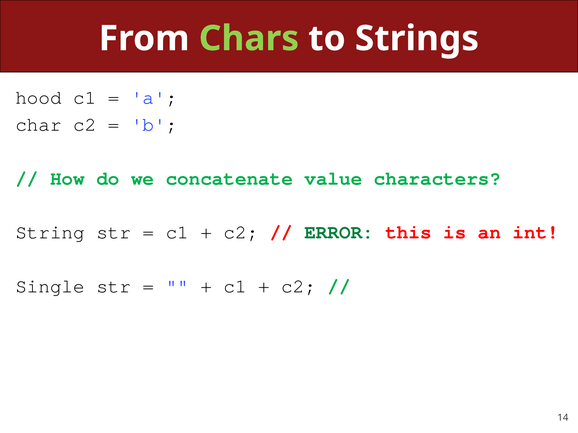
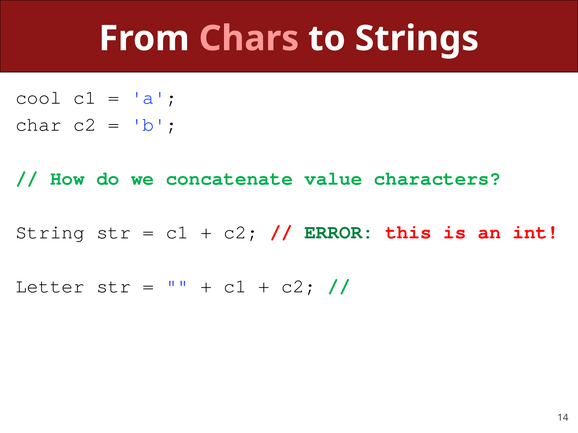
Chars colour: light green -> pink (249, 39)
hood: hood -> cool (39, 98)
Single: Single -> Letter (50, 286)
